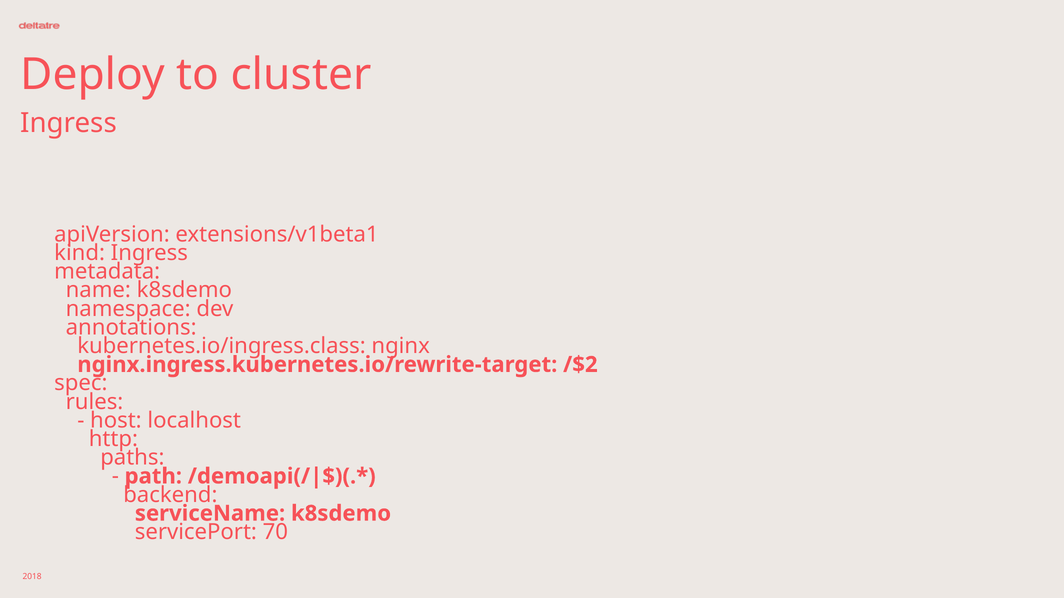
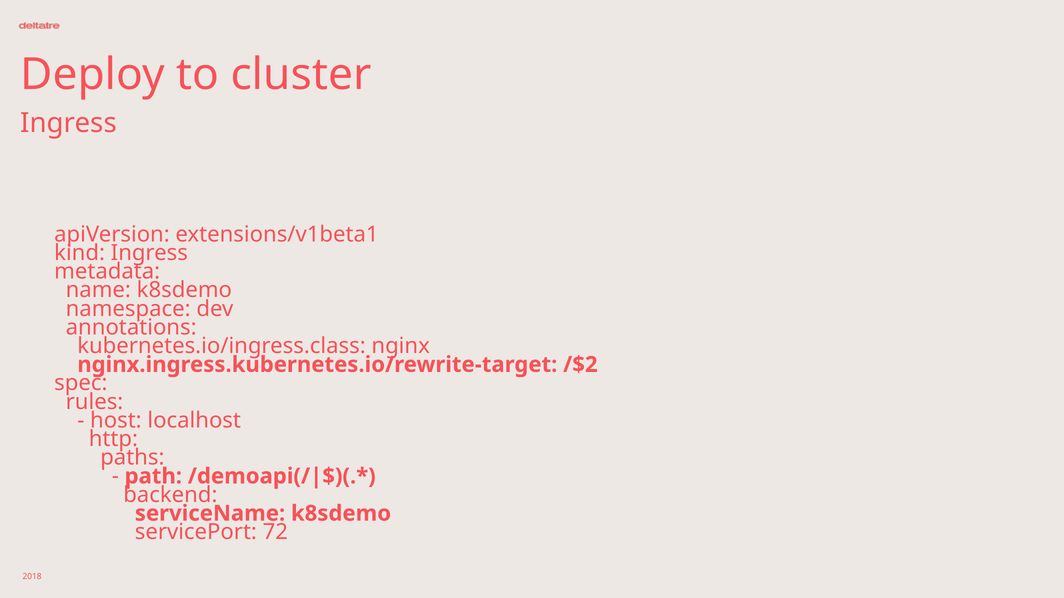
70: 70 -> 72 (275, 532)
